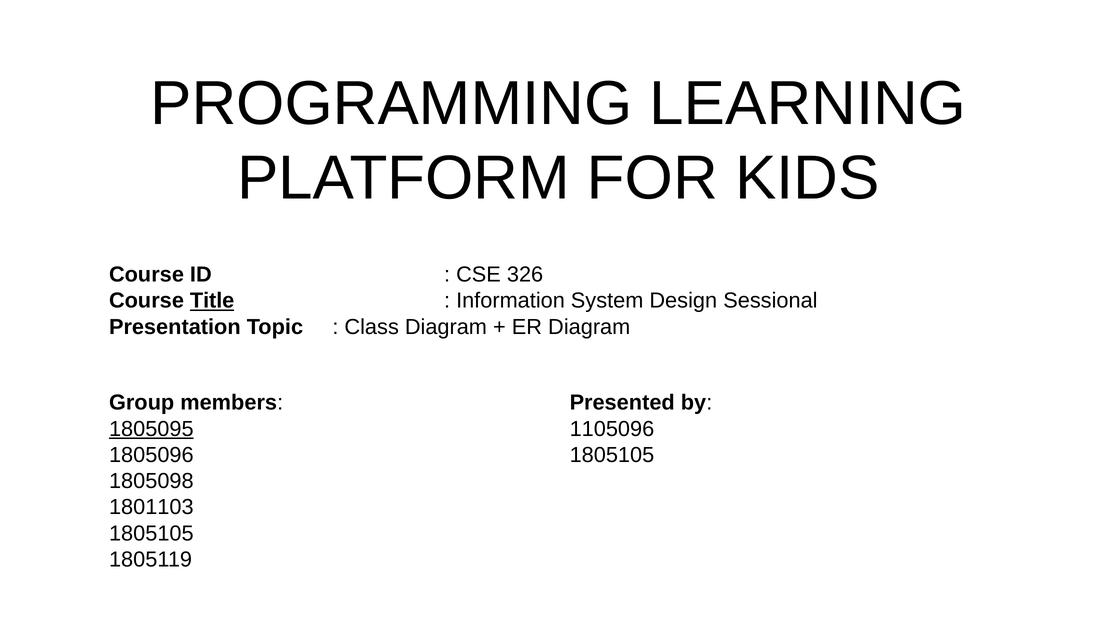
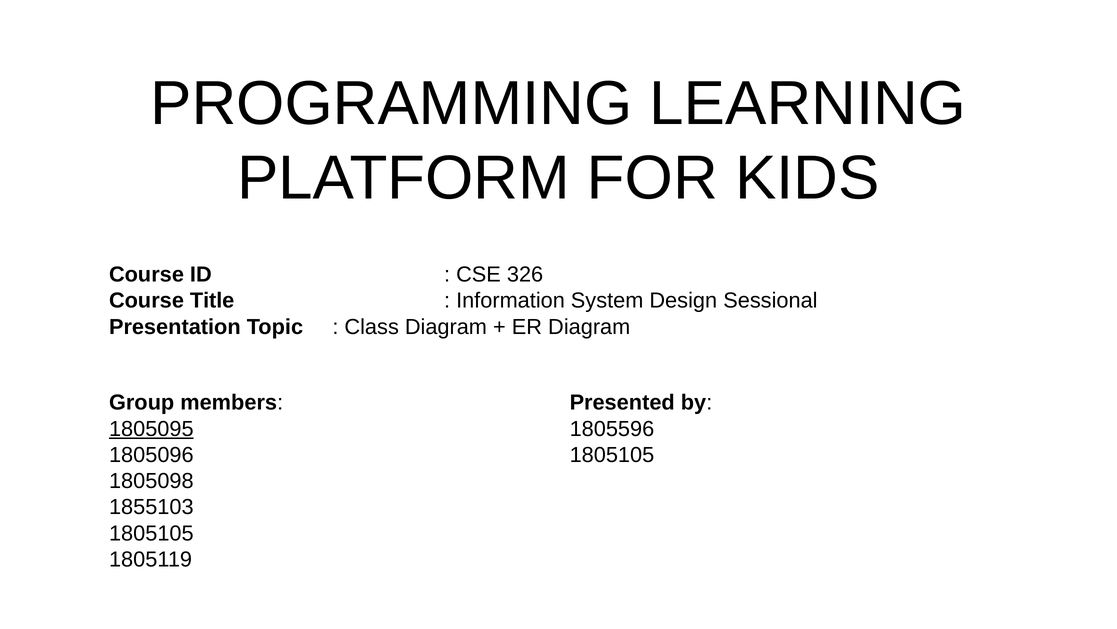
Title underline: present -> none (212, 300)
1105096: 1105096 -> 1805596 (612, 428)
1801103: 1801103 -> 1855103 (151, 507)
